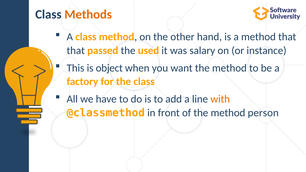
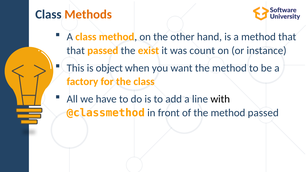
used: used -> exist (148, 51)
salary: salary -> count (202, 51)
with colour: orange -> black (220, 99)
method person: person -> passed (263, 113)
